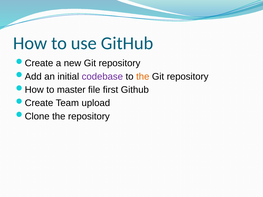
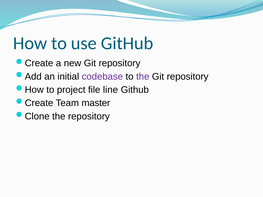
the colour: orange -> purple (143, 77)
master: master -> project (71, 90)
first: first -> line (110, 90)
upload: upload -> master (96, 103)
